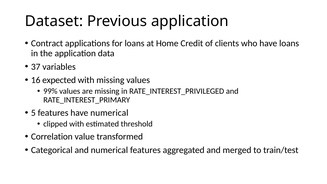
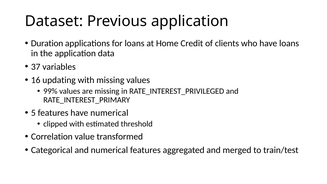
Contract: Contract -> Duration (47, 43)
expected: expected -> updating (59, 80)
